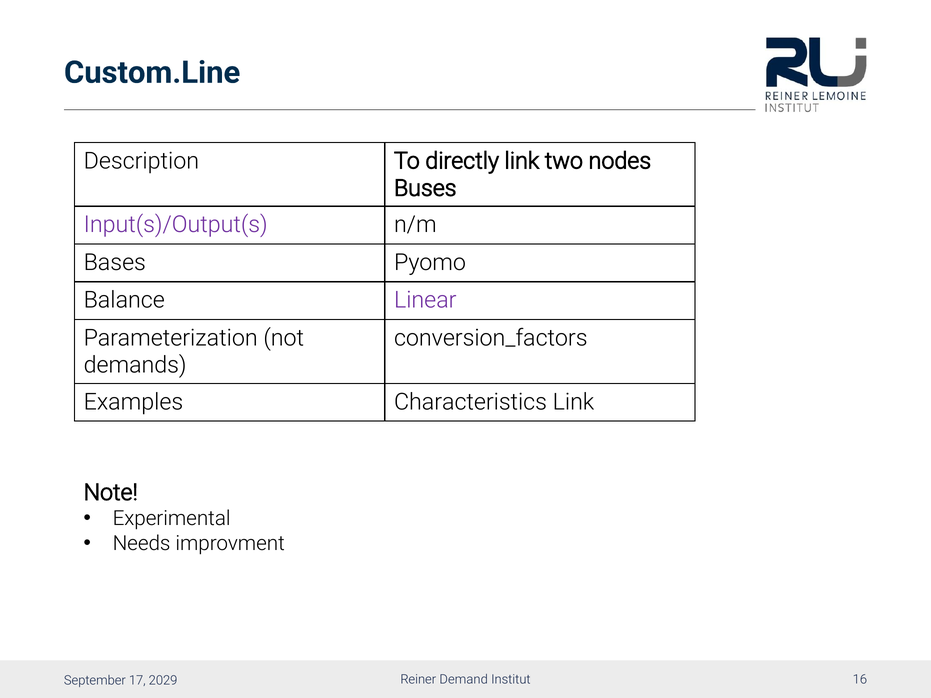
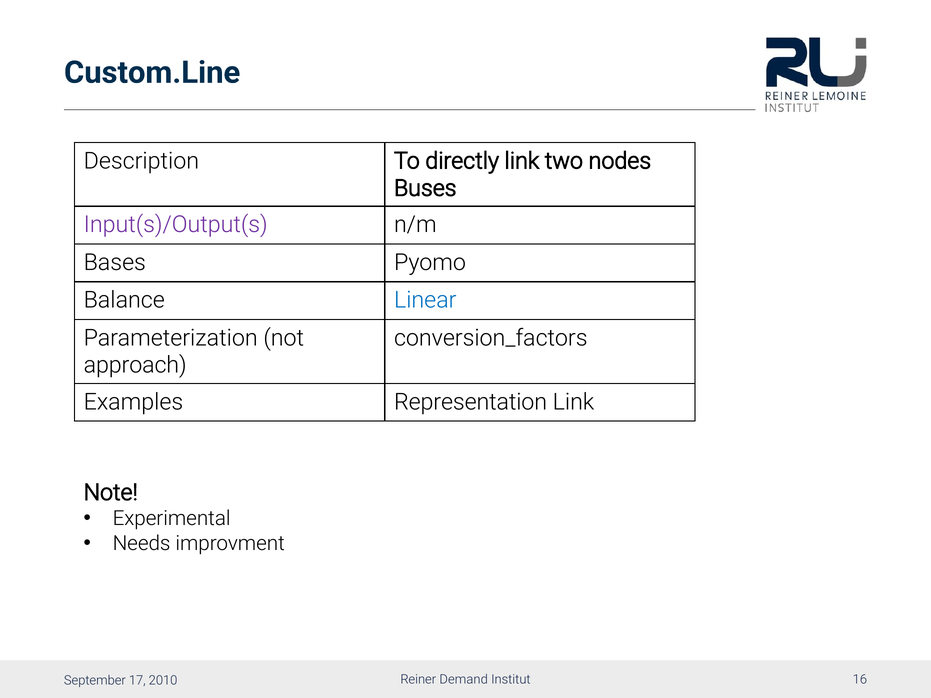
Linear colour: purple -> blue (425, 300)
demands: demands -> approach (135, 365)
Characteristics: Characteristics -> Representation (471, 402)
2029: 2029 -> 2010 (163, 681)
